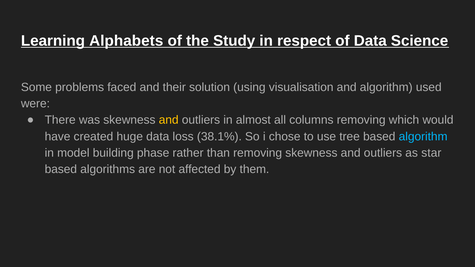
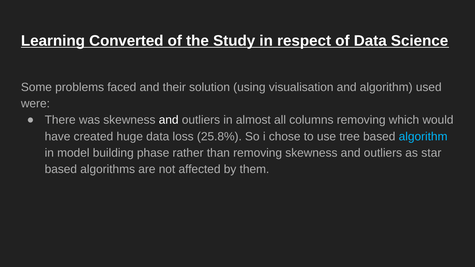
Alphabets: Alphabets -> Converted (126, 41)
and colour: yellow -> white (169, 120)
38.1%: 38.1% -> 25.8% (219, 137)
